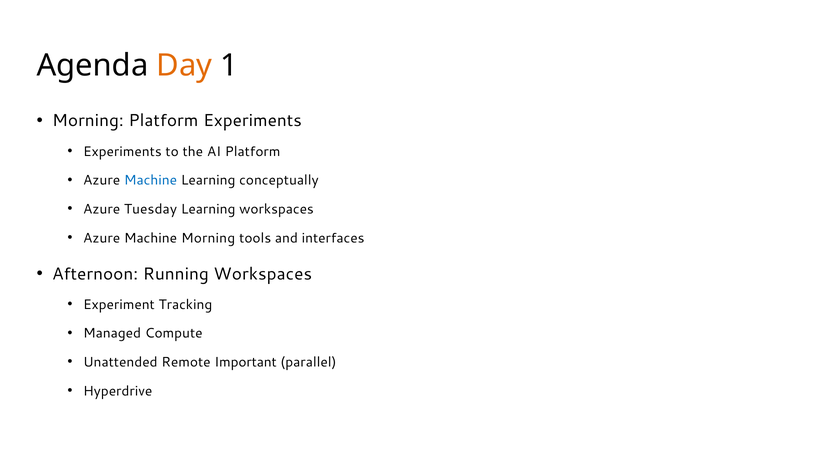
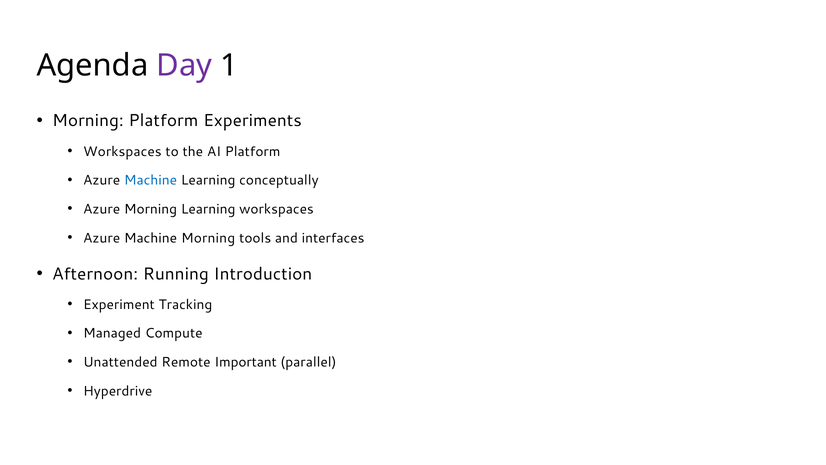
Day colour: orange -> purple (184, 66)
Experiments: Experiments -> Workspaces (122, 151)
Azure Tuesday: Tuesday -> Morning (151, 209)
Running Workspaces: Workspaces -> Introduction (263, 274)
